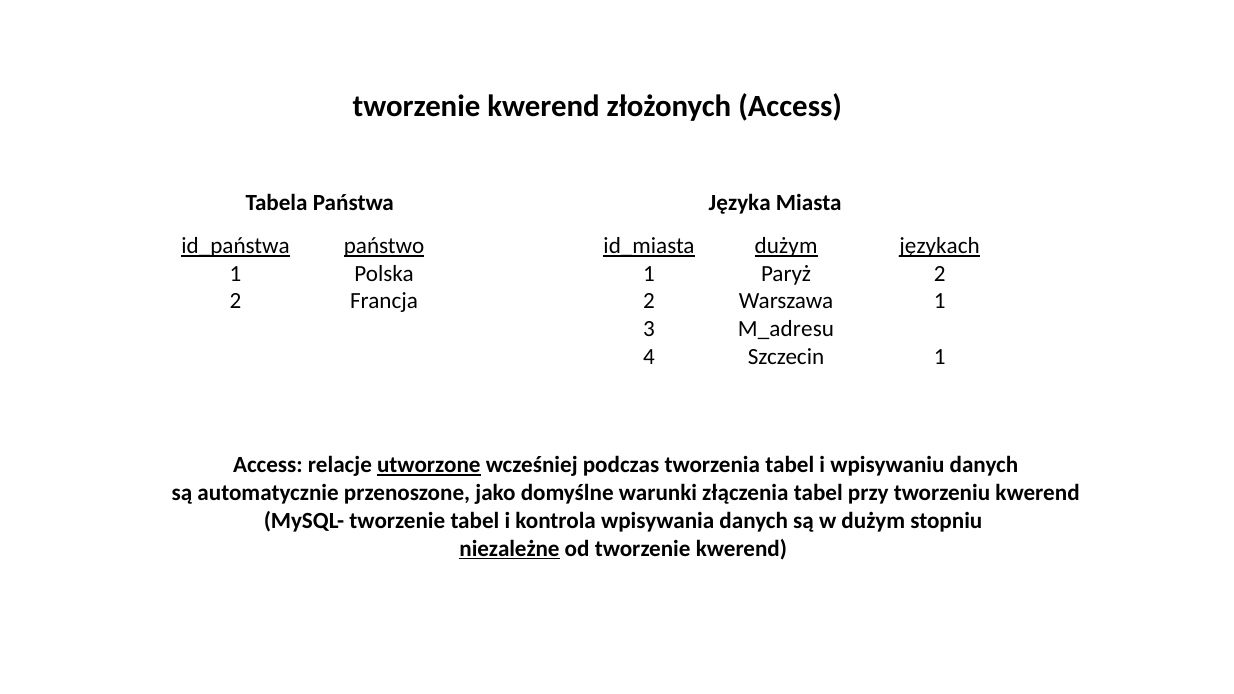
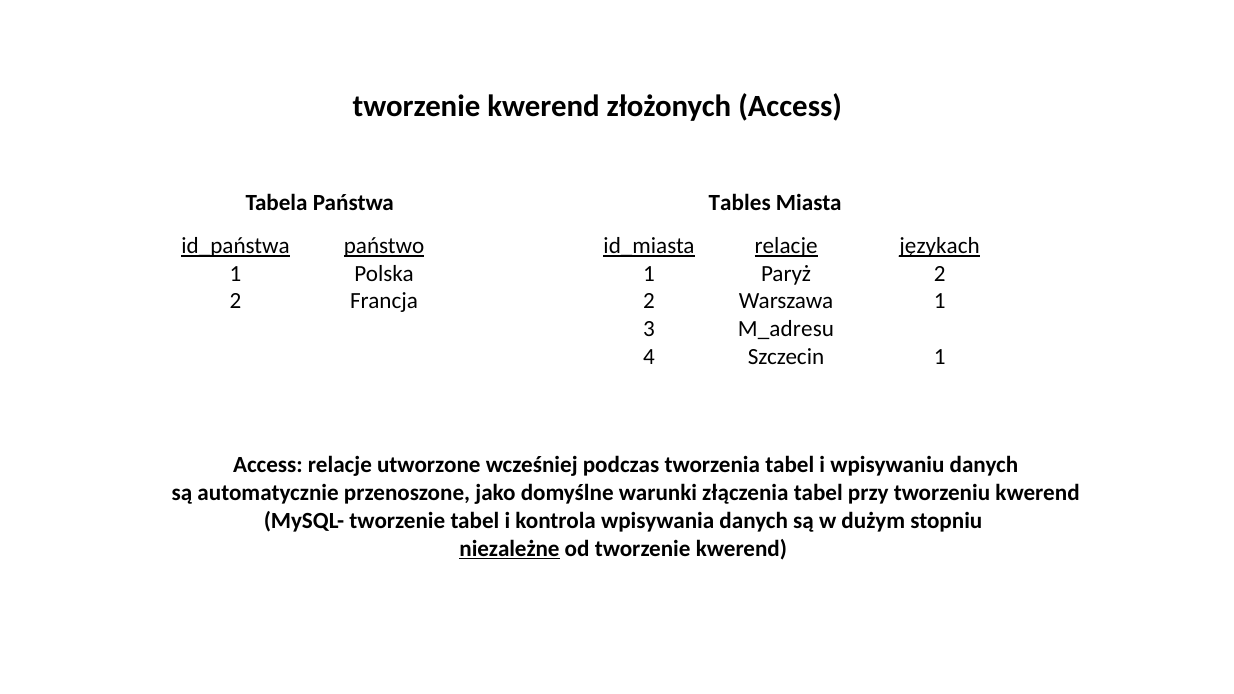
Języka: Języka -> Tables (740, 203)
dużym: dużym -> relacje (786, 246)
utworzone underline: present -> none (429, 465)
